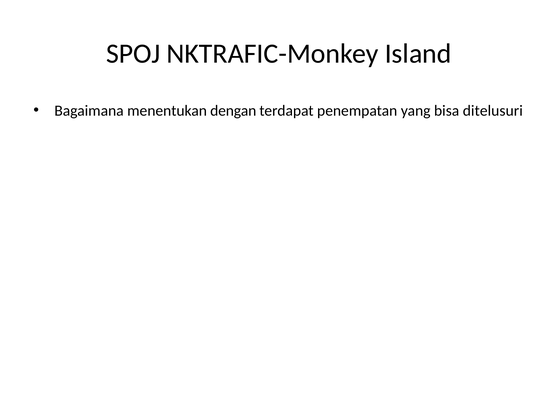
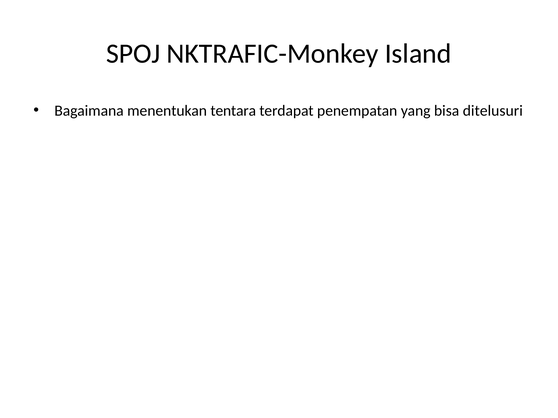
dengan: dengan -> tentara (233, 111)
